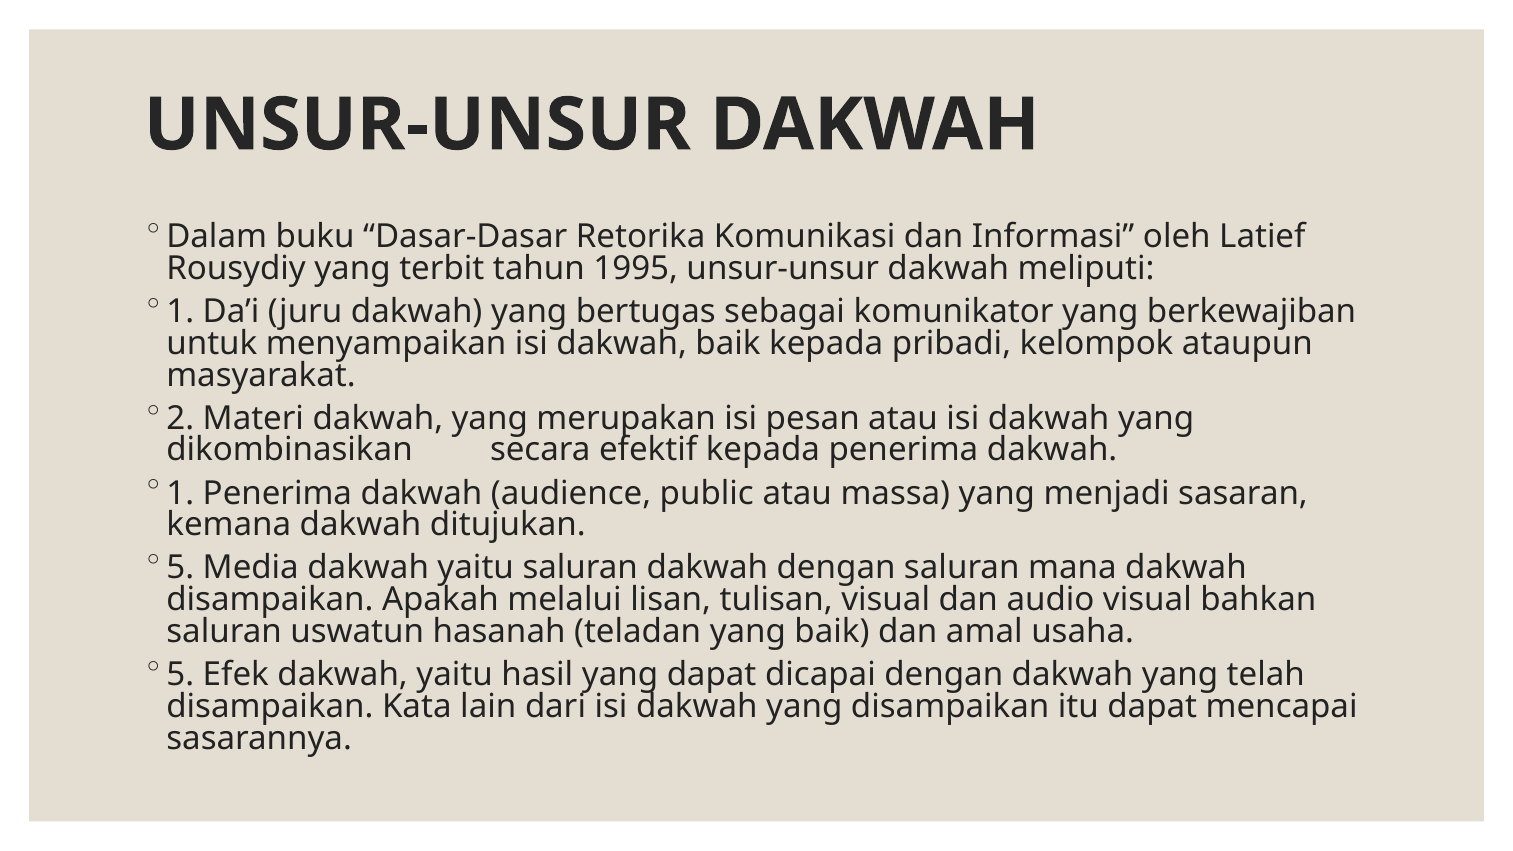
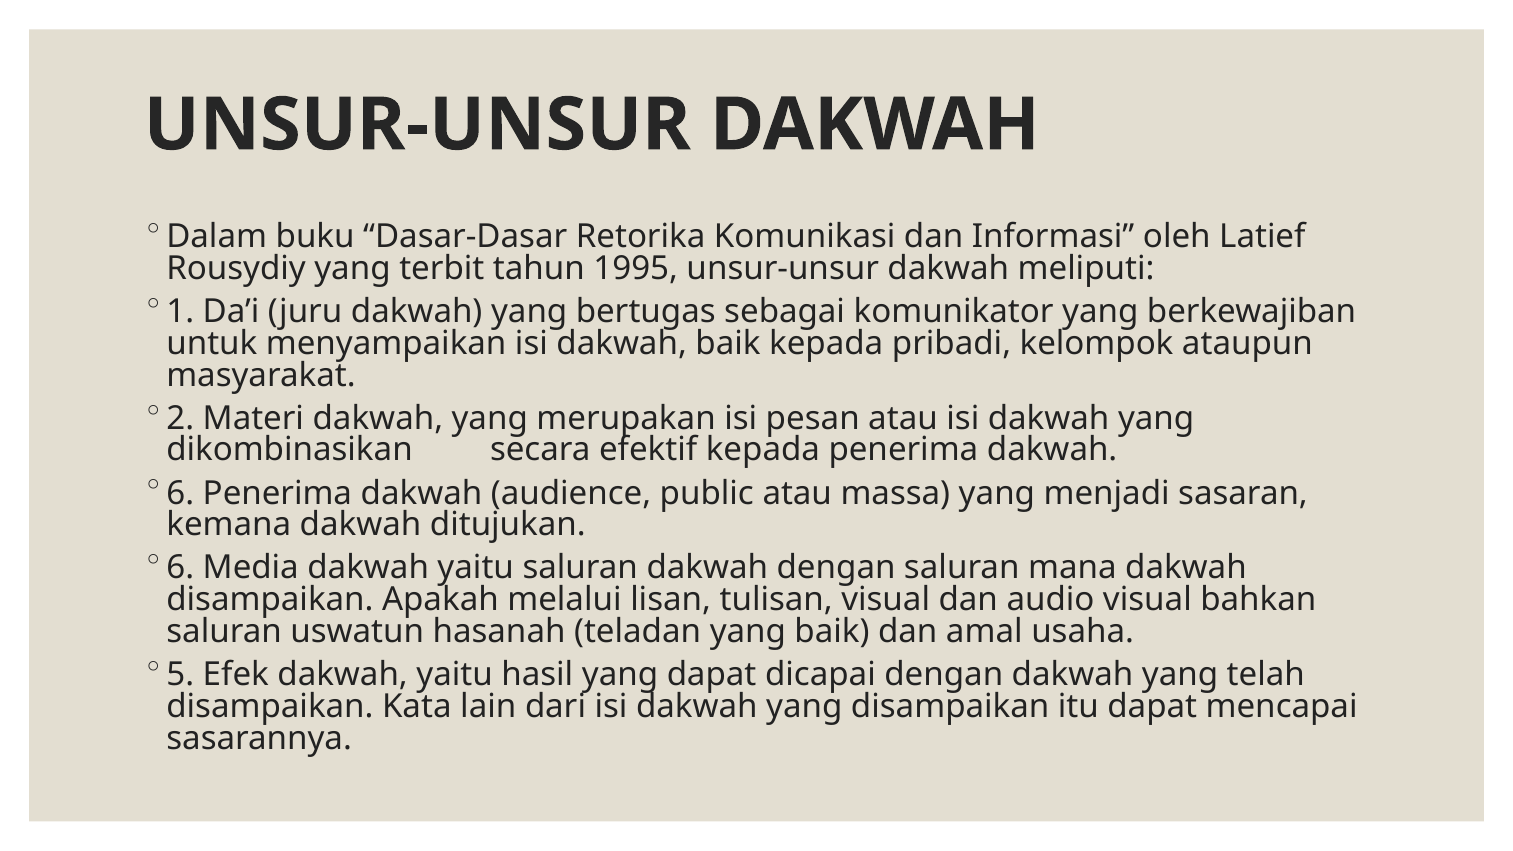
1: 1 -> 6 (180, 493)
5: 5 -> 6 (180, 568)
